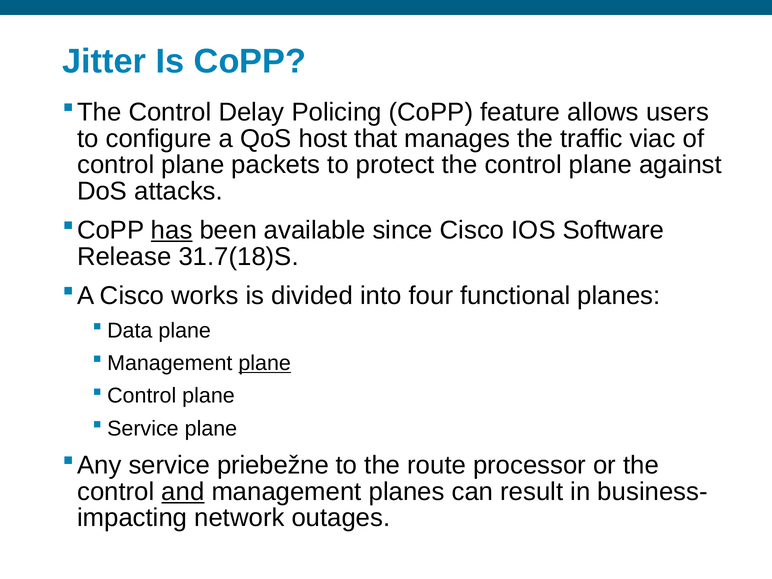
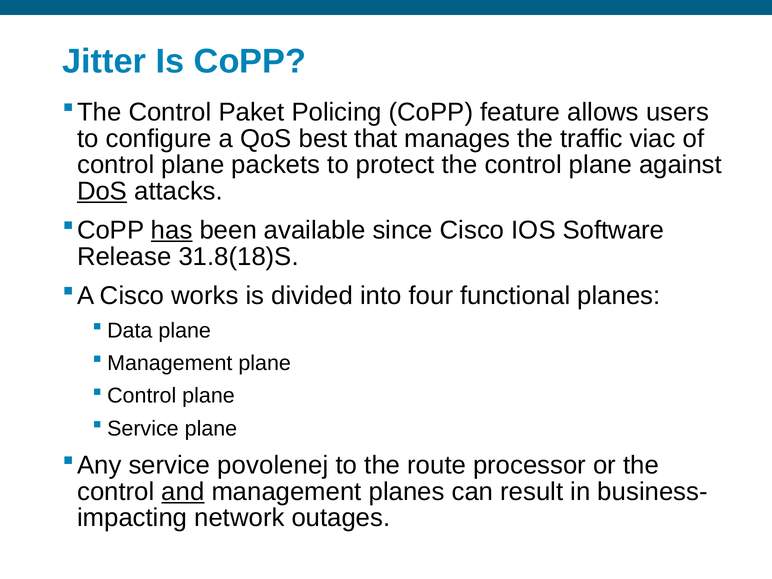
Delay: Delay -> Paket (251, 112)
host: host -> best (323, 139)
DoS underline: none -> present (102, 191)
31.7(18)S: 31.7(18)S -> 31.8(18)S (239, 257)
plane underline: present -> none (265, 363)
priebežne: priebežne -> povolenej (273, 465)
